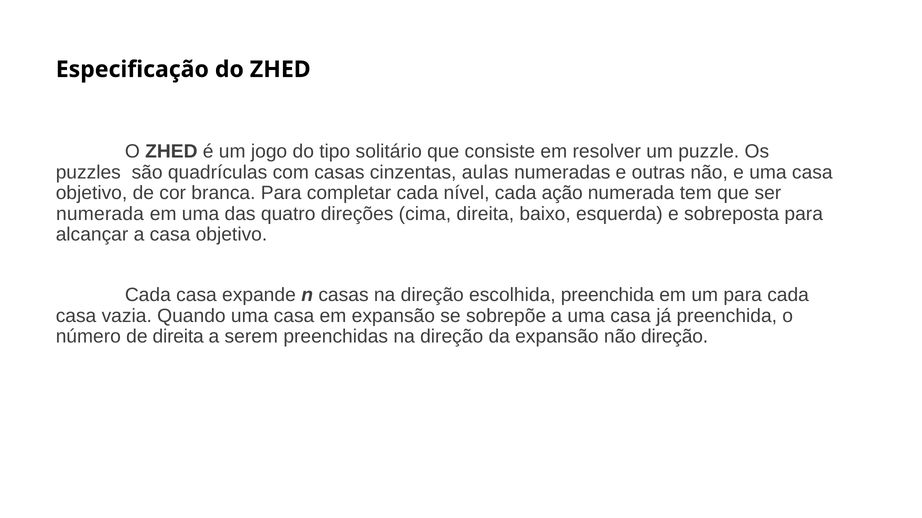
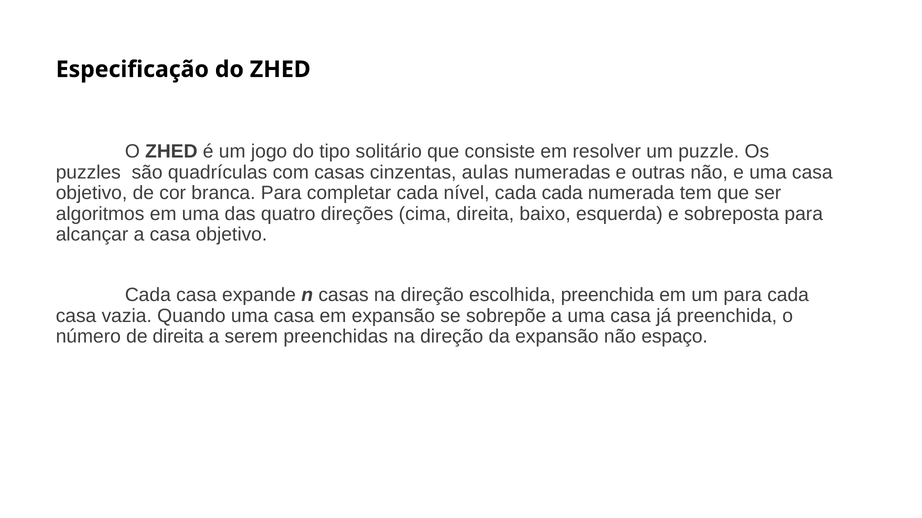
cada ação: ação -> cada (562, 193)
numerada: numerada -> algoritmos (100, 214)
não direção: direção -> espaço (675, 337)
